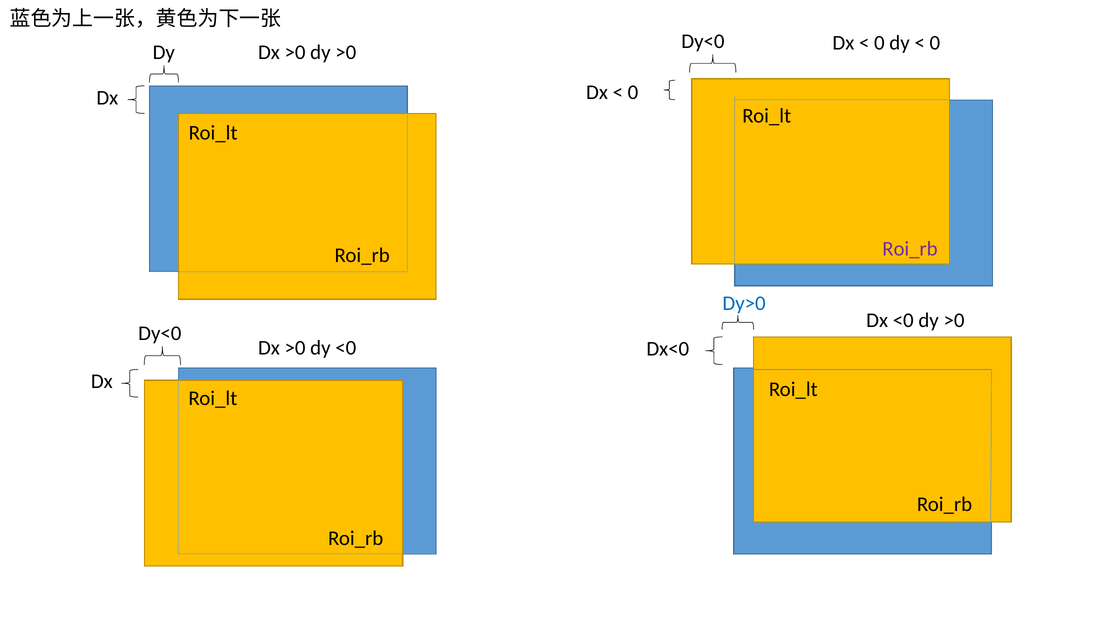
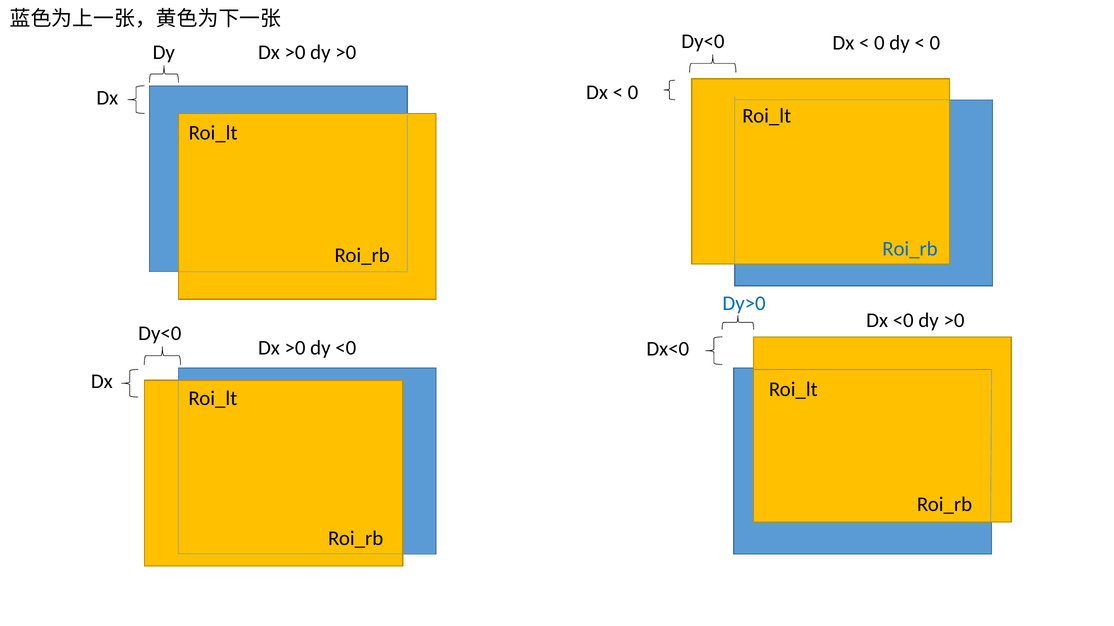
Roi_rb colour: purple -> blue (910, 249)
